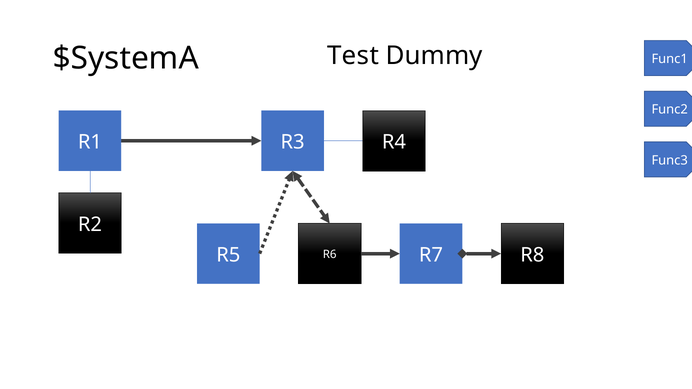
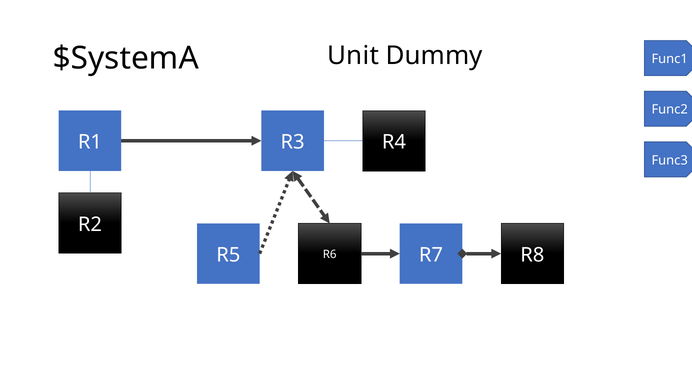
Test: Test -> Unit (353, 56)
